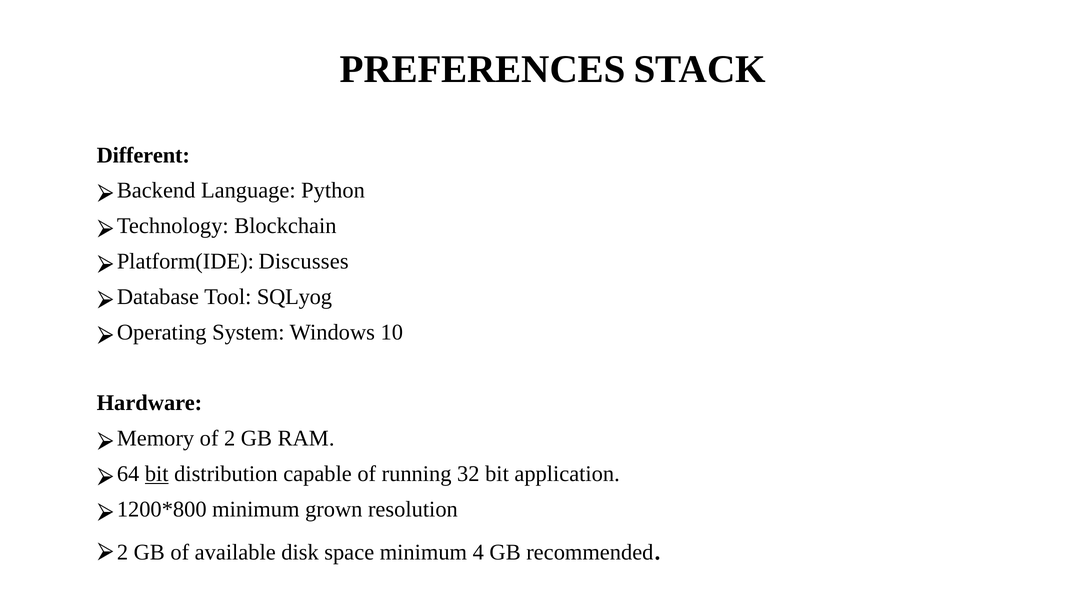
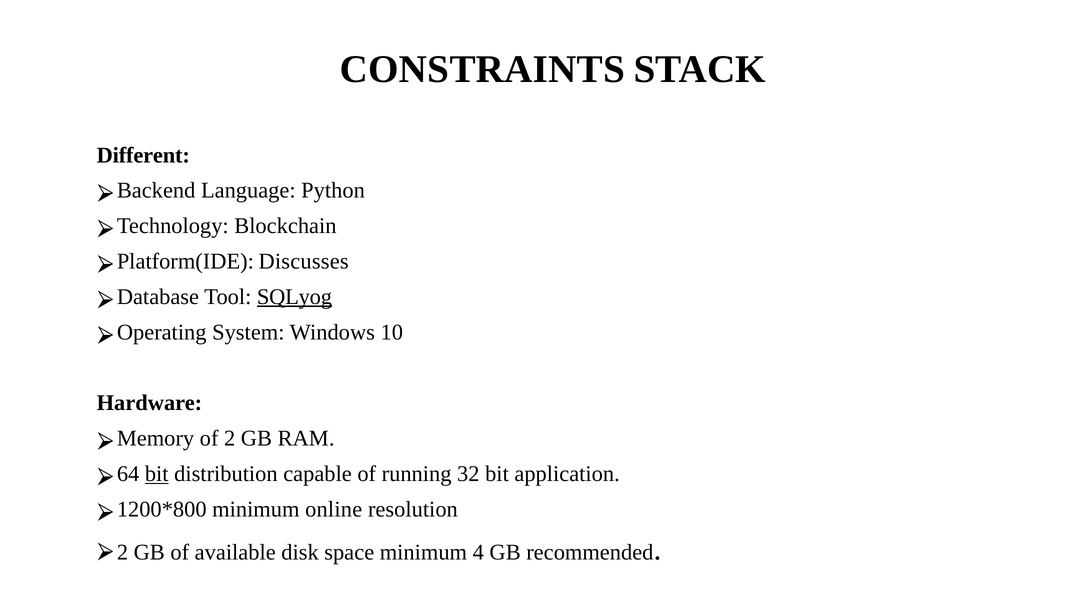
PREFERENCES: PREFERENCES -> CONSTRAINTS (482, 69)
SQLyog underline: none -> present (294, 297)
grown: grown -> online (334, 510)
